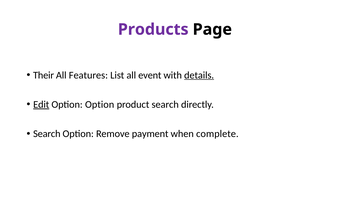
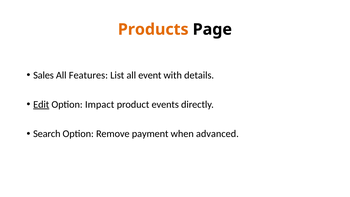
Products colour: purple -> orange (153, 29)
Their: Their -> Sales (44, 75)
details underline: present -> none (199, 75)
Option Option: Option -> Impact (100, 104)
product search: search -> events (165, 104)
complete: complete -> advanced (217, 134)
